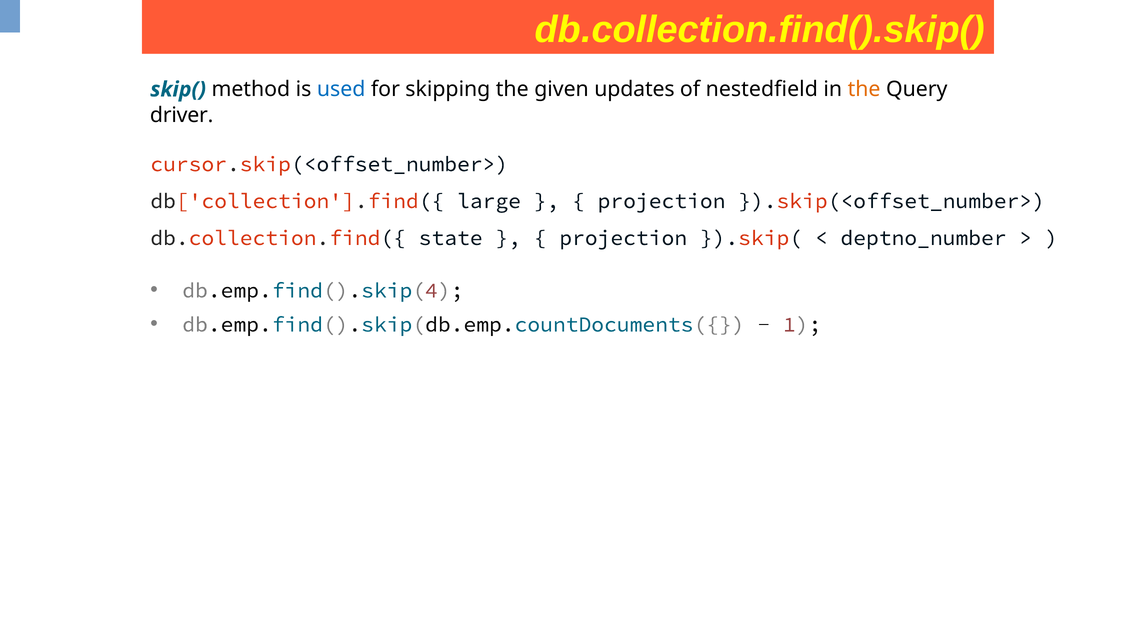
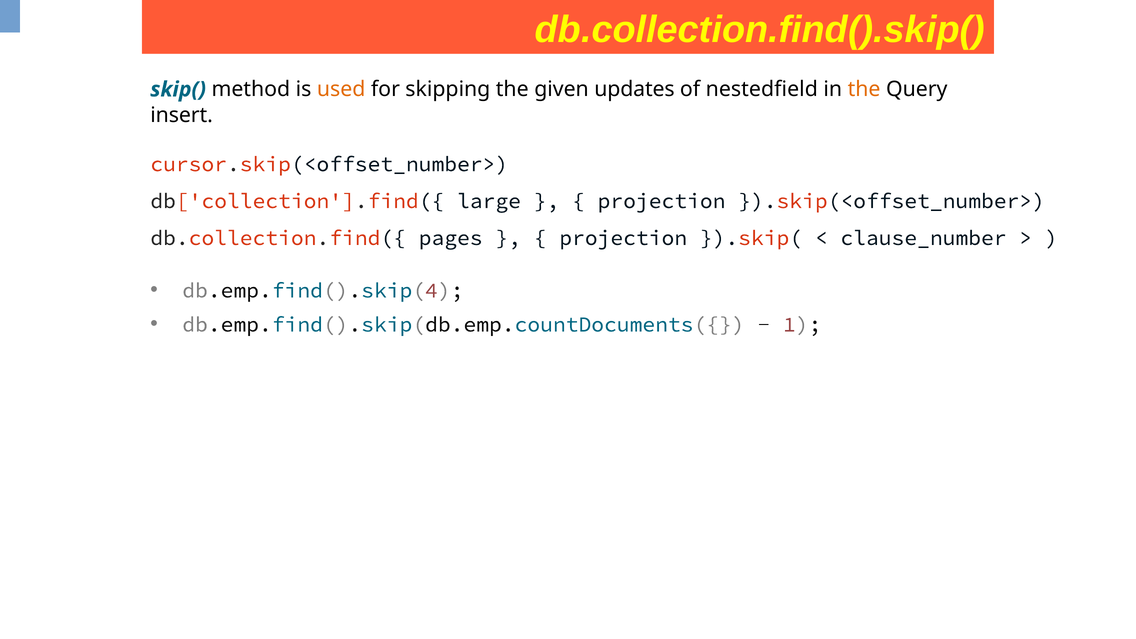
used colour: blue -> orange (341, 89)
driver: driver -> insert (182, 115)
state: state -> pages (451, 238)
deptno_number: deptno_number -> clause_number (924, 238)
